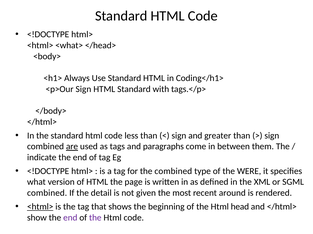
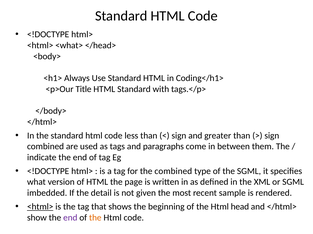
<p>Our Sign: Sign -> Title (84, 89)
are underline: present -> none (72, 147)
the WERE: WERE -> SGML (249, 172)
combined: combined -> imbedded (47, 194)
around: around -> sample (232, 194)
the colour: purple -> orange (95, 218)
